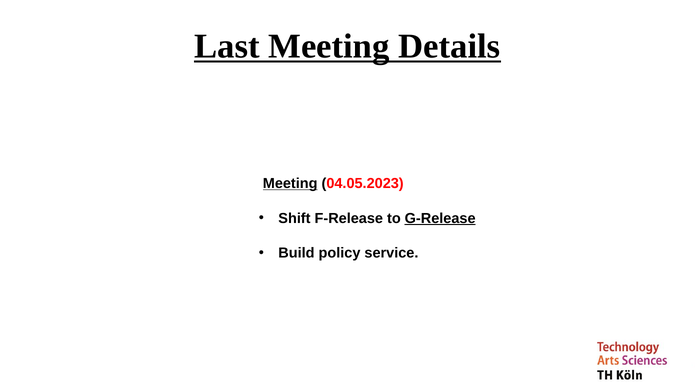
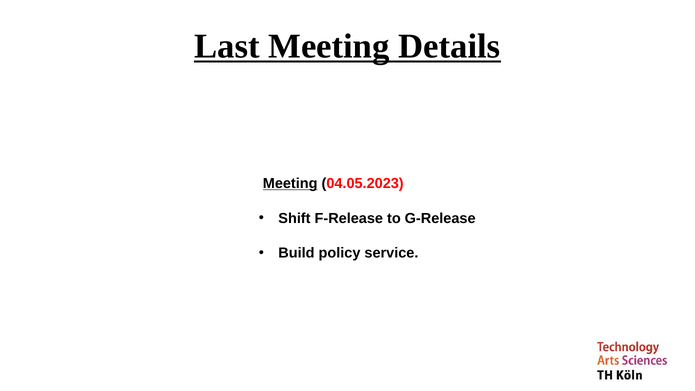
G-Release underline: present -> none (440, 218)
